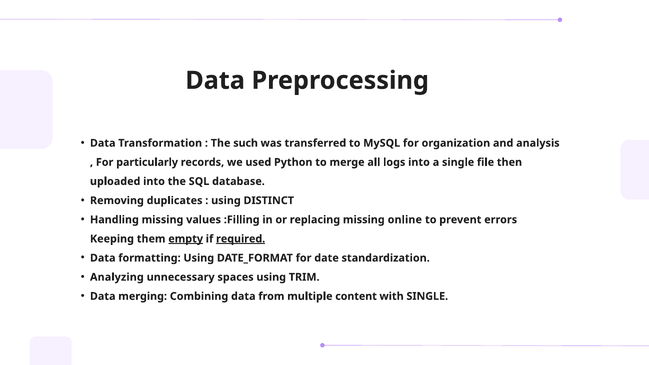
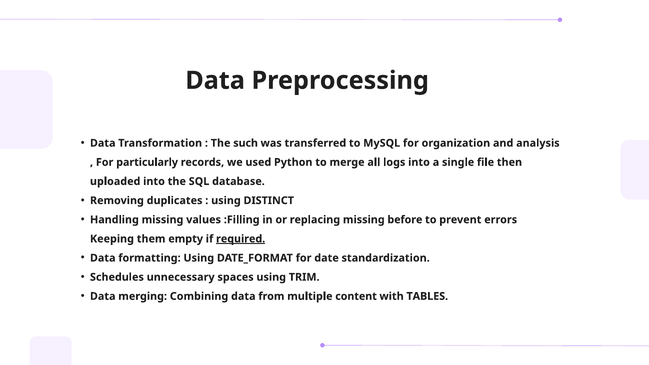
online: online -> before (405, 220)
empty underline: present -> none (186, 239)
Analyzing: Analyzing -> Schedules (117, 277)
with SINGLE: SINGLE -> TABLES (427, 296)
